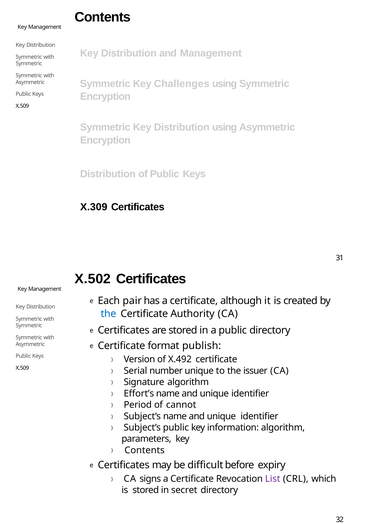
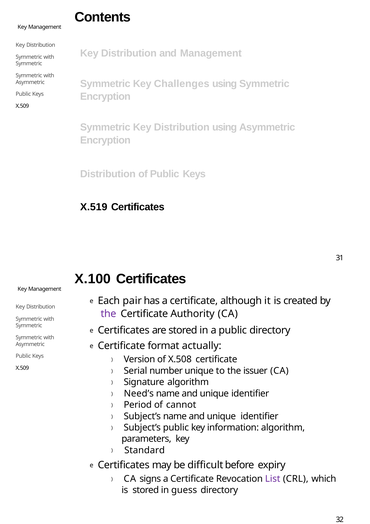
X.309: X.309 -> X.519 (94, 207)
X.502: X.502 -> X.100 (93, 279)
the colour: blue -> purple (108, 313)
publish: publish -> actually (202, 345)
X.492: X.492 -> X.508 (180, 359)
Effort’s: Effort’s -> Need’s (139, 393)
Contents: Contents -> Standard (145, 450)
secret: secret -> guess (184, 490)
